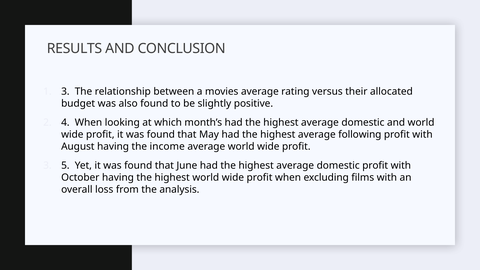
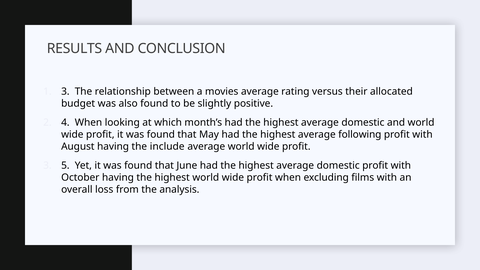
income: income -> include (167, 147)
